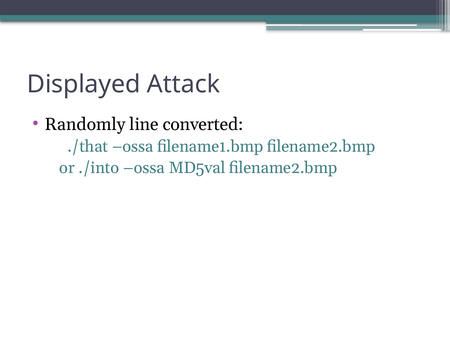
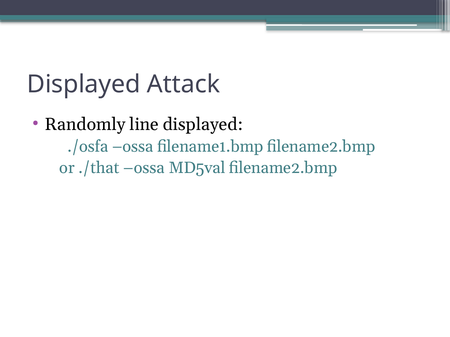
line converted: converted -> displayed (203, 125)
./that: ./that -> ./osfa (88, 147)
./into: ./into -> ./that (99, 168)
